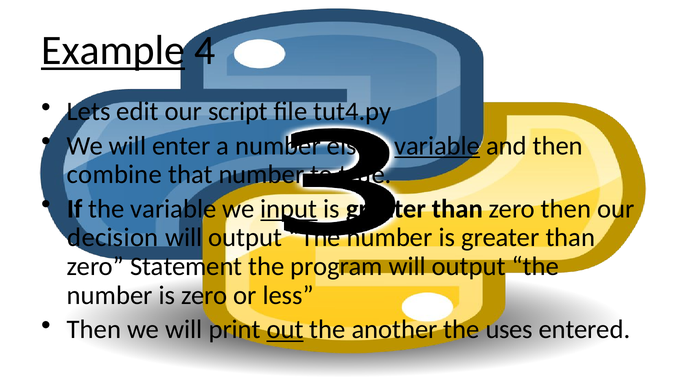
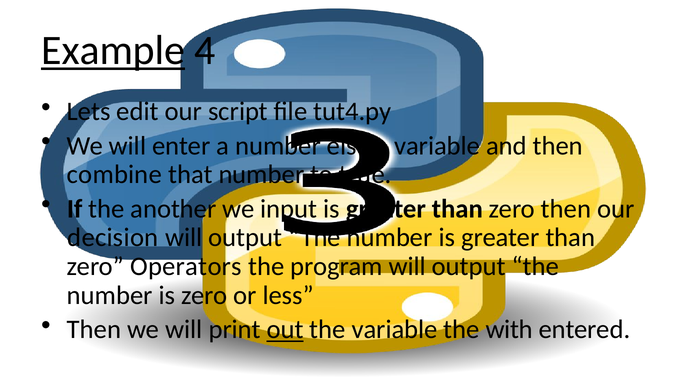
variable underline: present -> none (437, 146)
the variable: variable -> another (173, 209)
input underline: present -> none (289, 209)
Statement: Statement -> Operators (186, 266)
the another: another -> variable (395, 330)
uses: uses -> with (509, 330)
